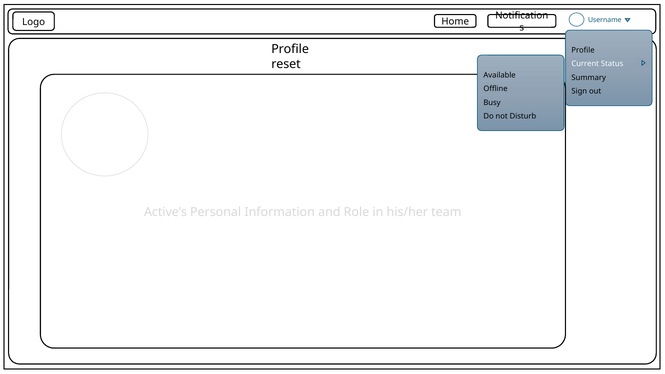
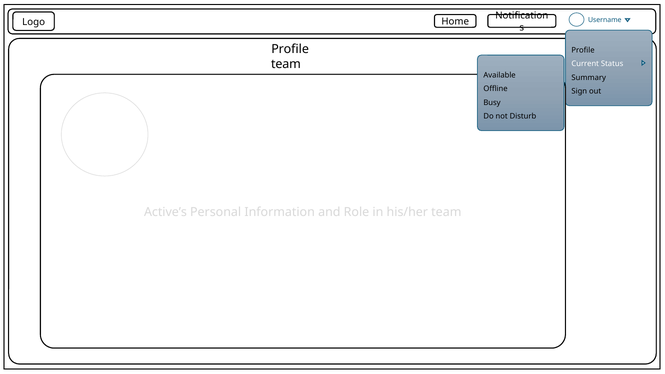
reset: reset -> team (286, 64)
